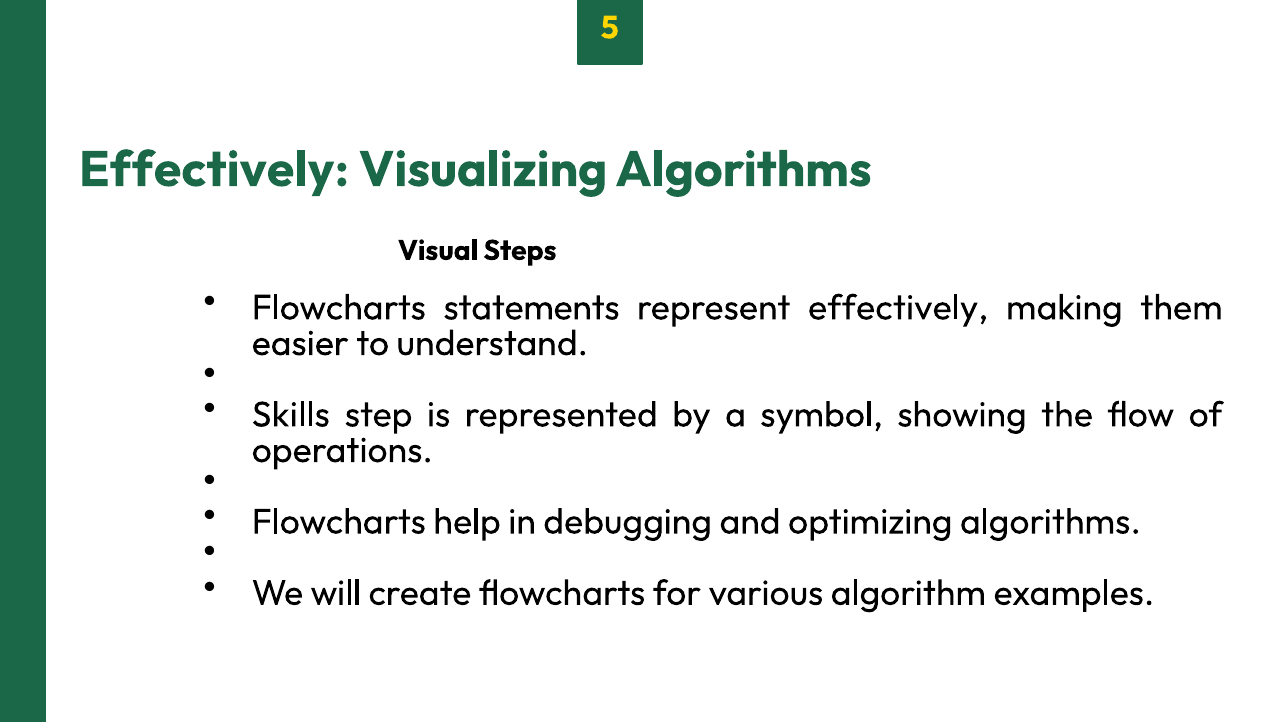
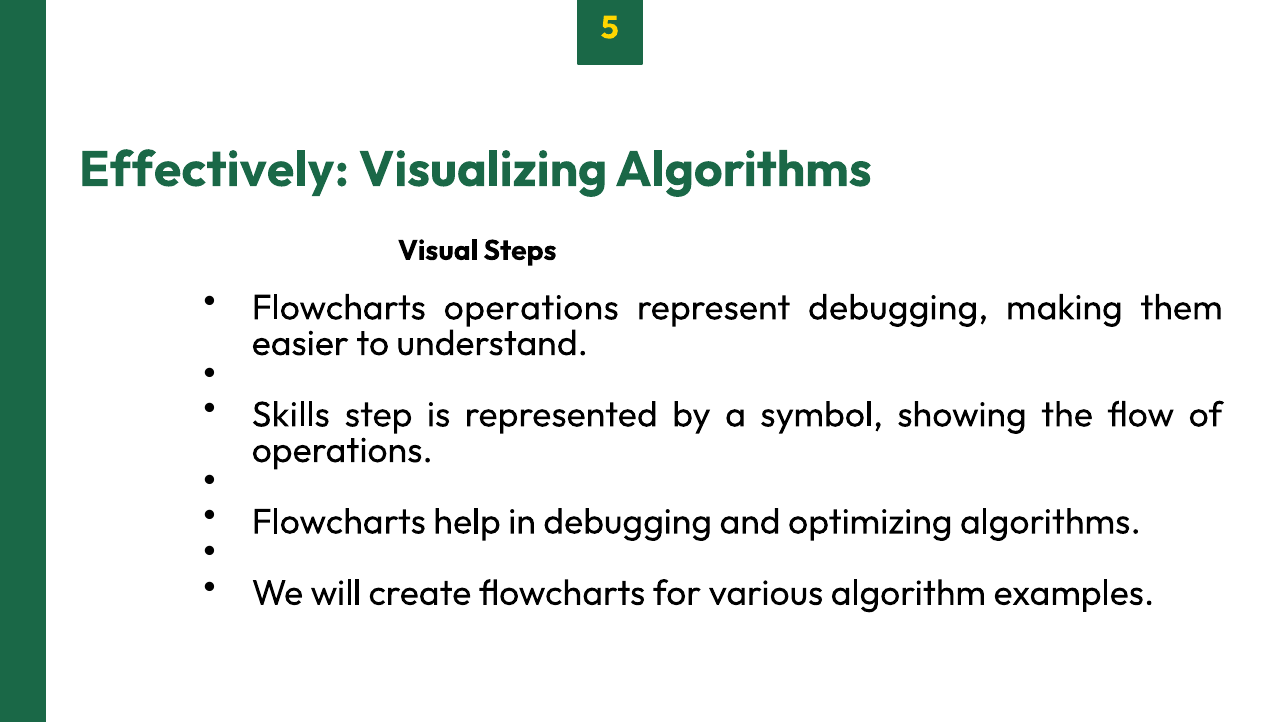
Flowcharts statements: statements -> operations (531, 308)
represent effectively: effectively -> debugging (898, 308)
